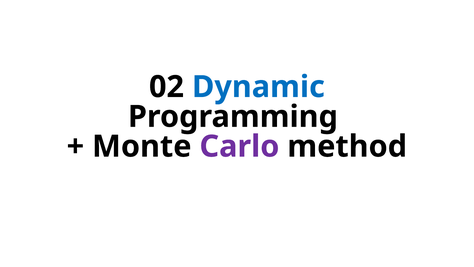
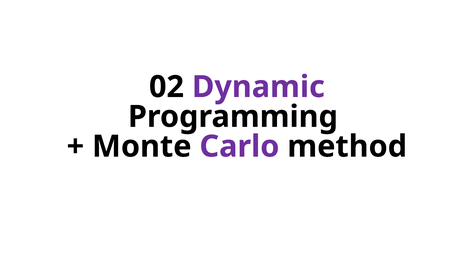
Dynamic colour: blue -> purple (258, 87)
